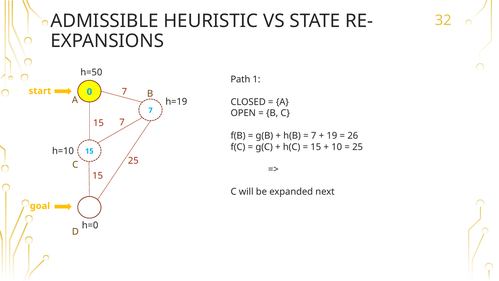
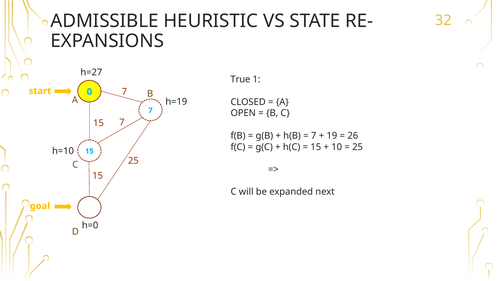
h=50: h=50 -> h=27 (91, 72)
Path: Path -> True (240, 79)
